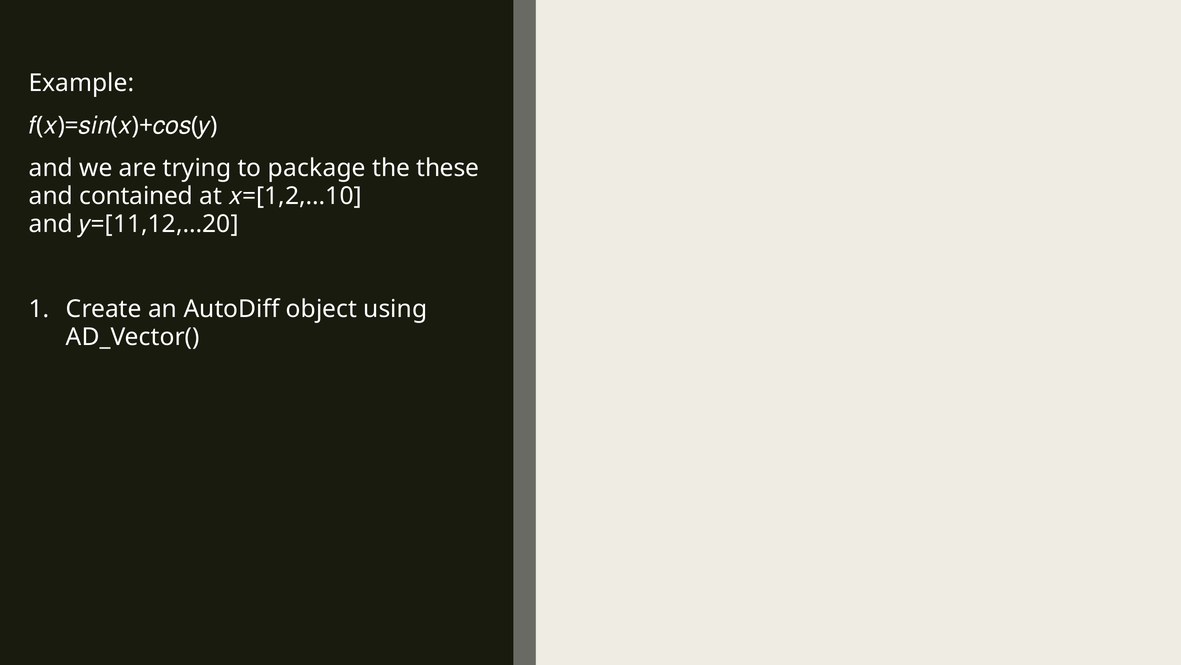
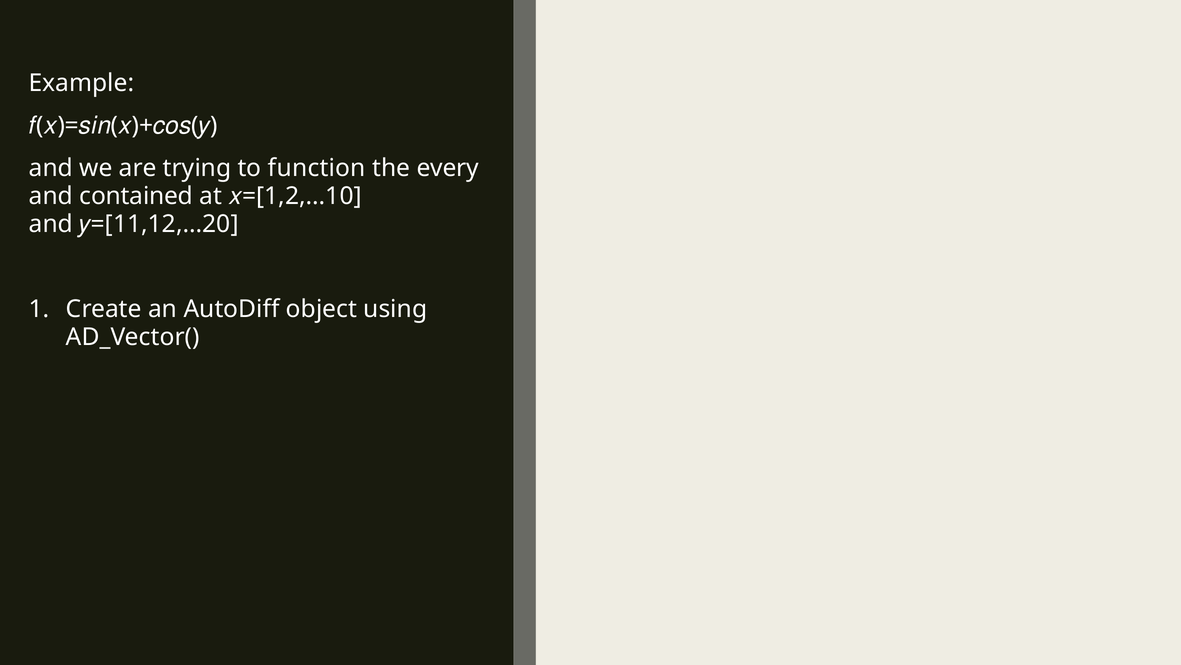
to package: package -> function (317, 168)
these: these -> every (448, 168)
